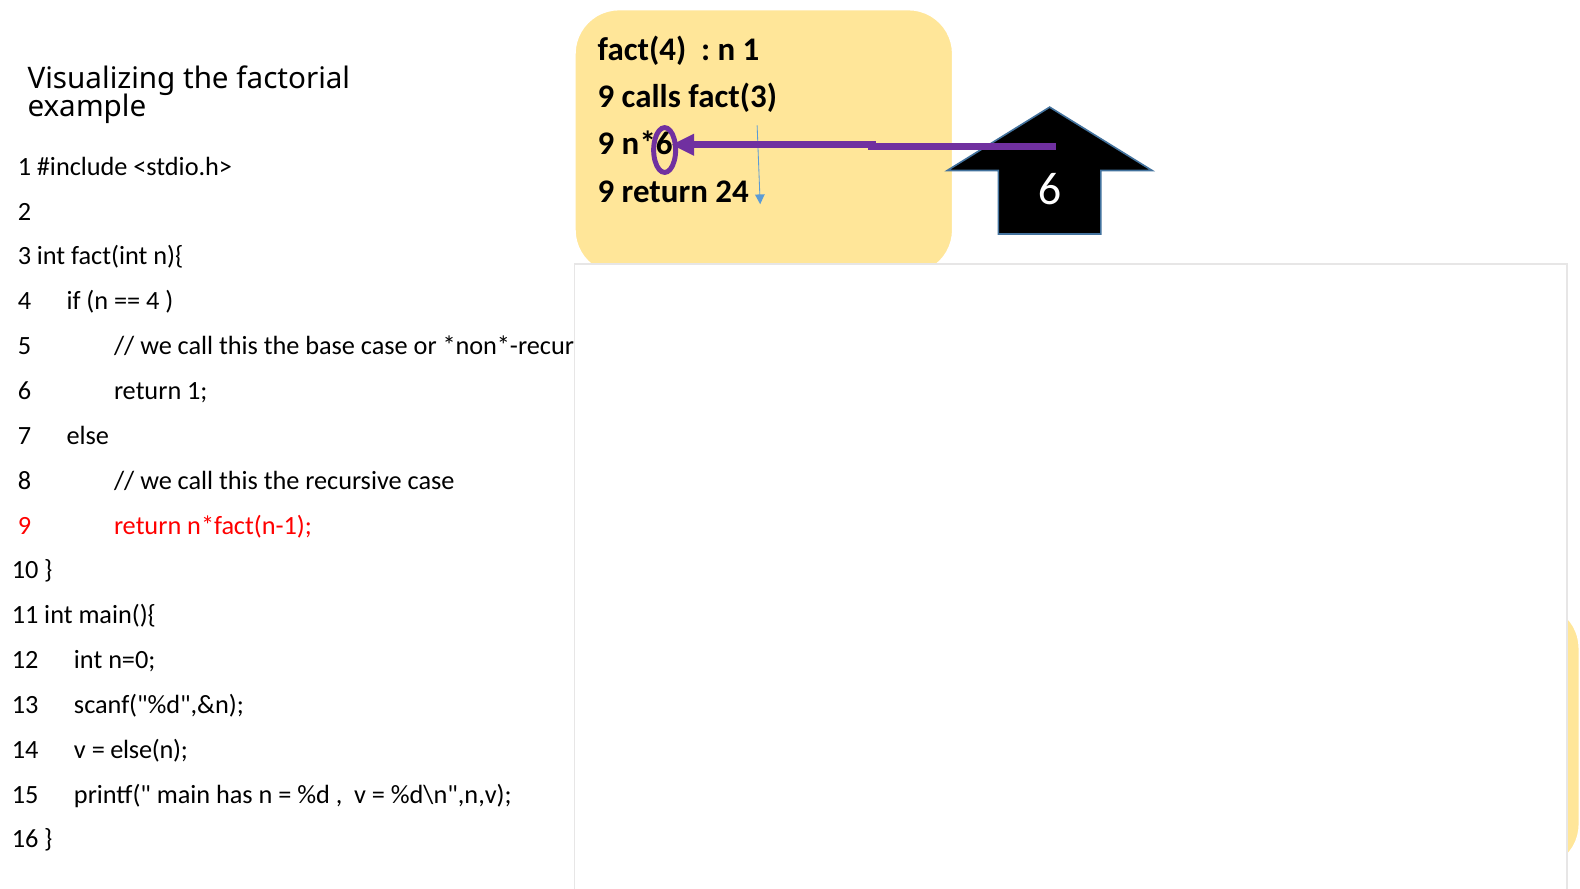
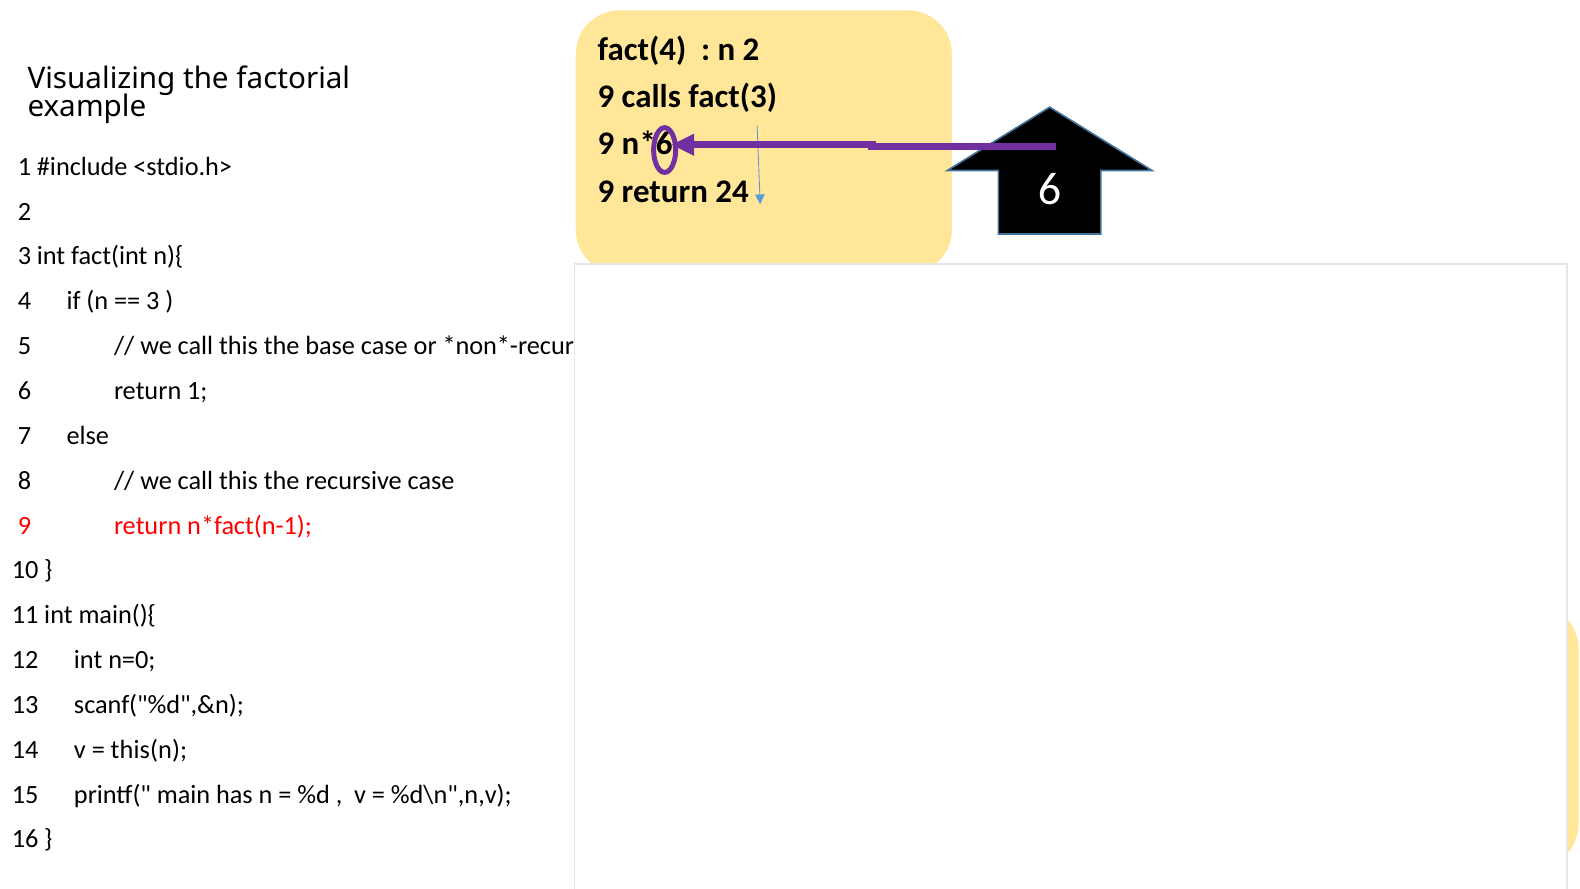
n 1: 1 -> 2 (751, 50)
4: 4 -> 3 (153, 301)
else(n: else(n -> this(n (149, 749)
